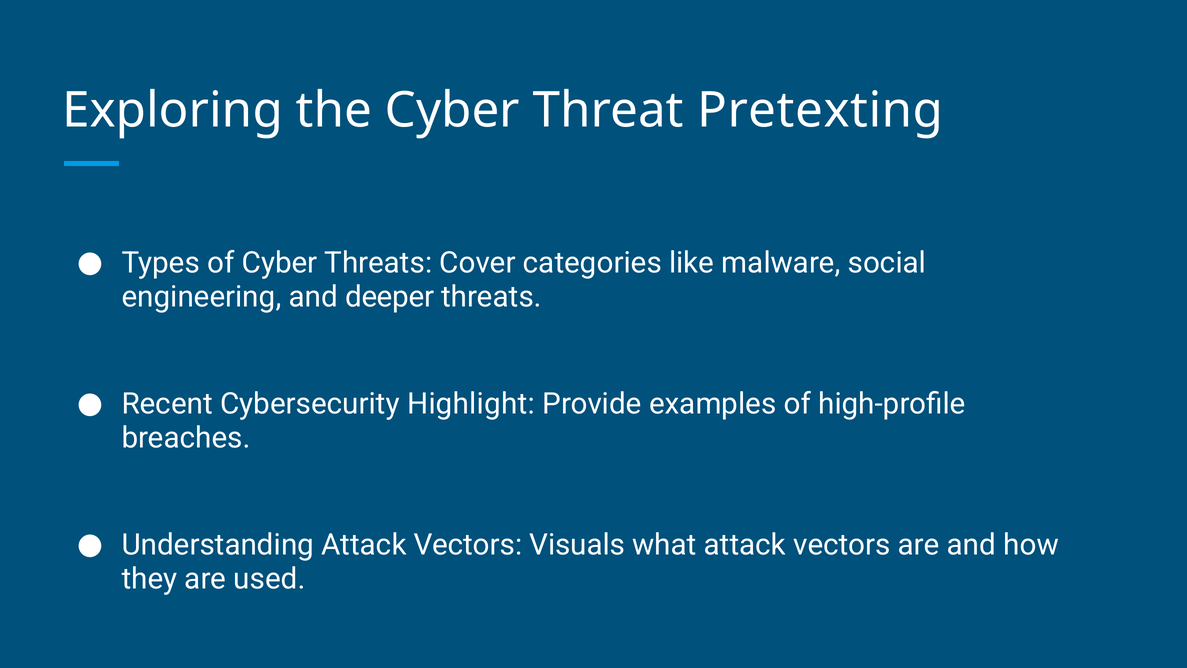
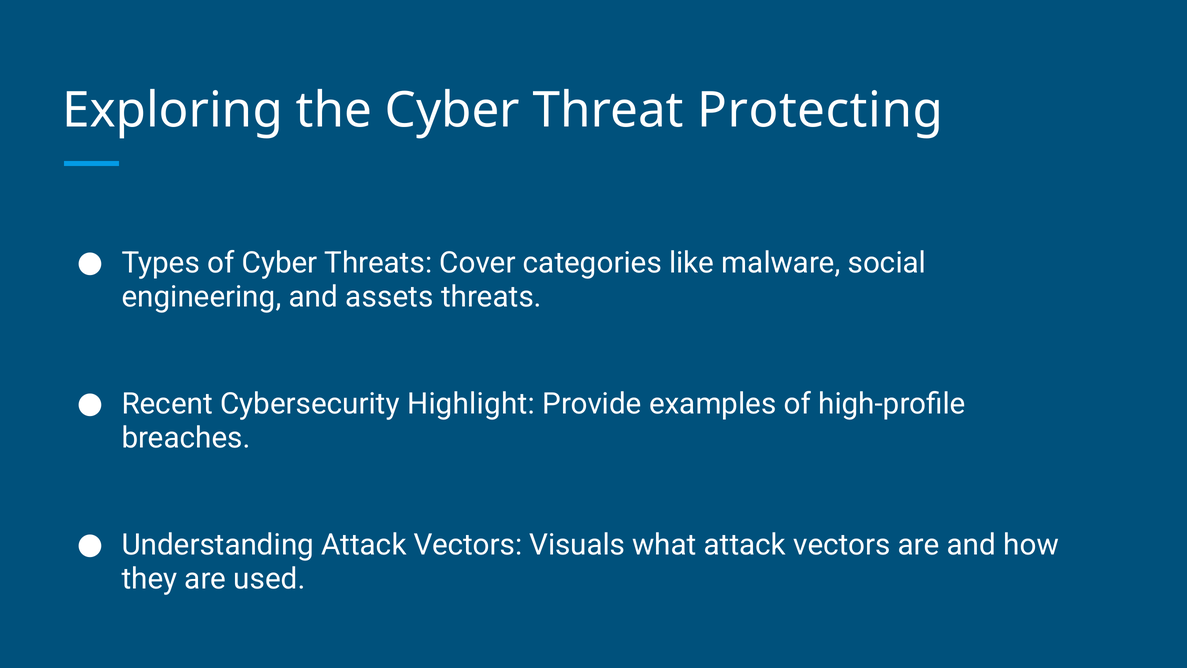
Pretexting: Pretexting -> Protecting (820, 110)
deeper: deeper -> assets (389, 297)
